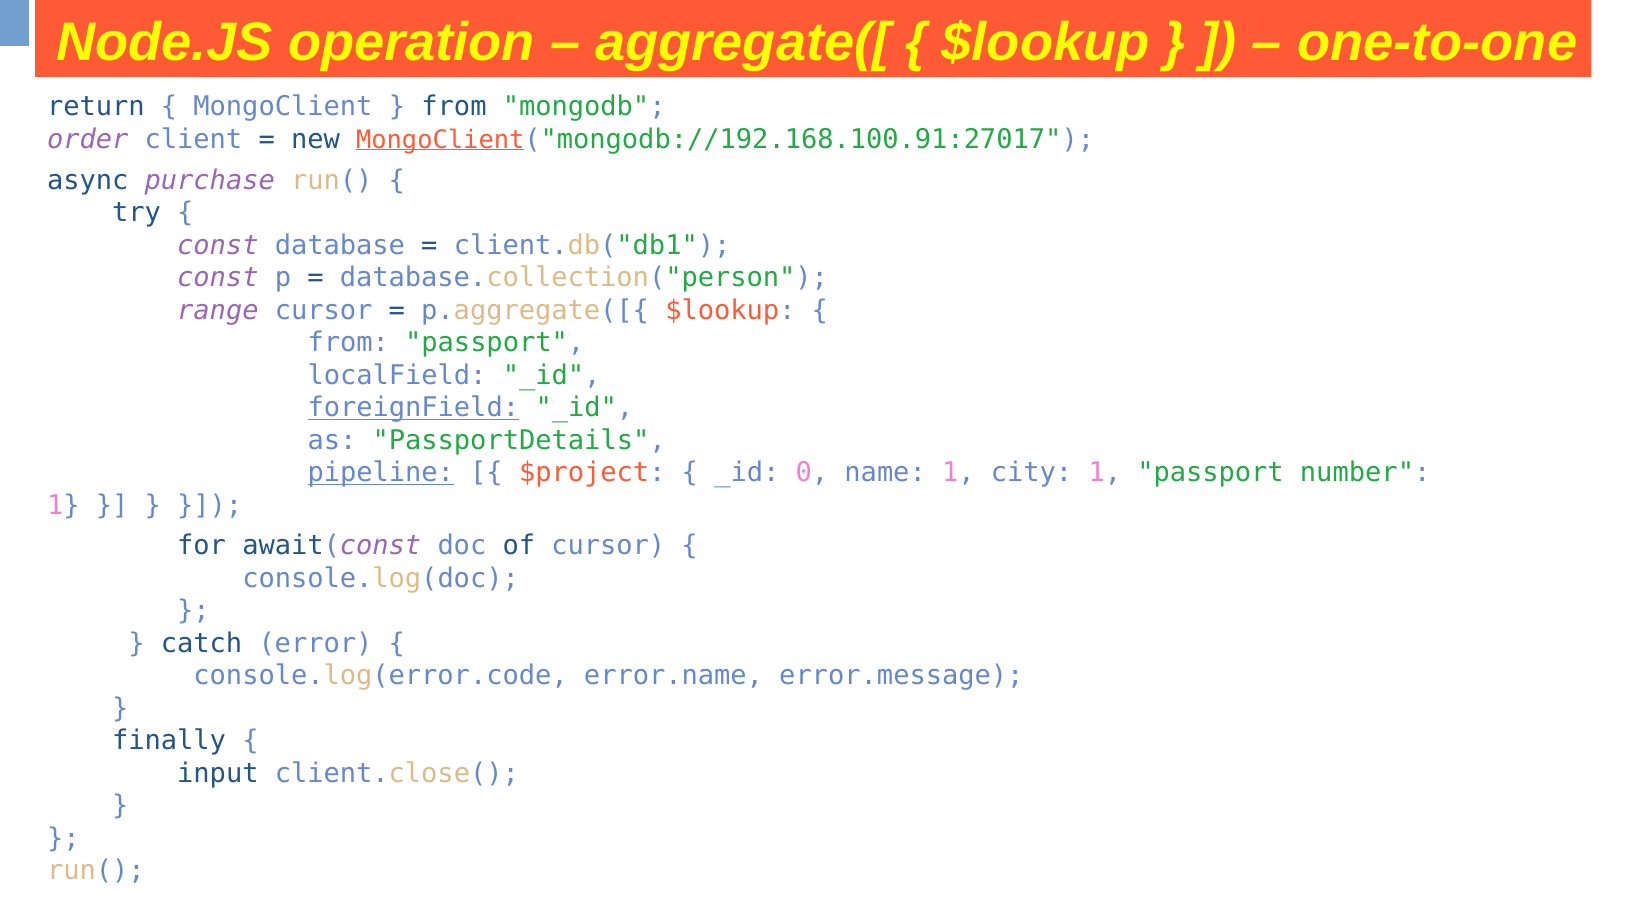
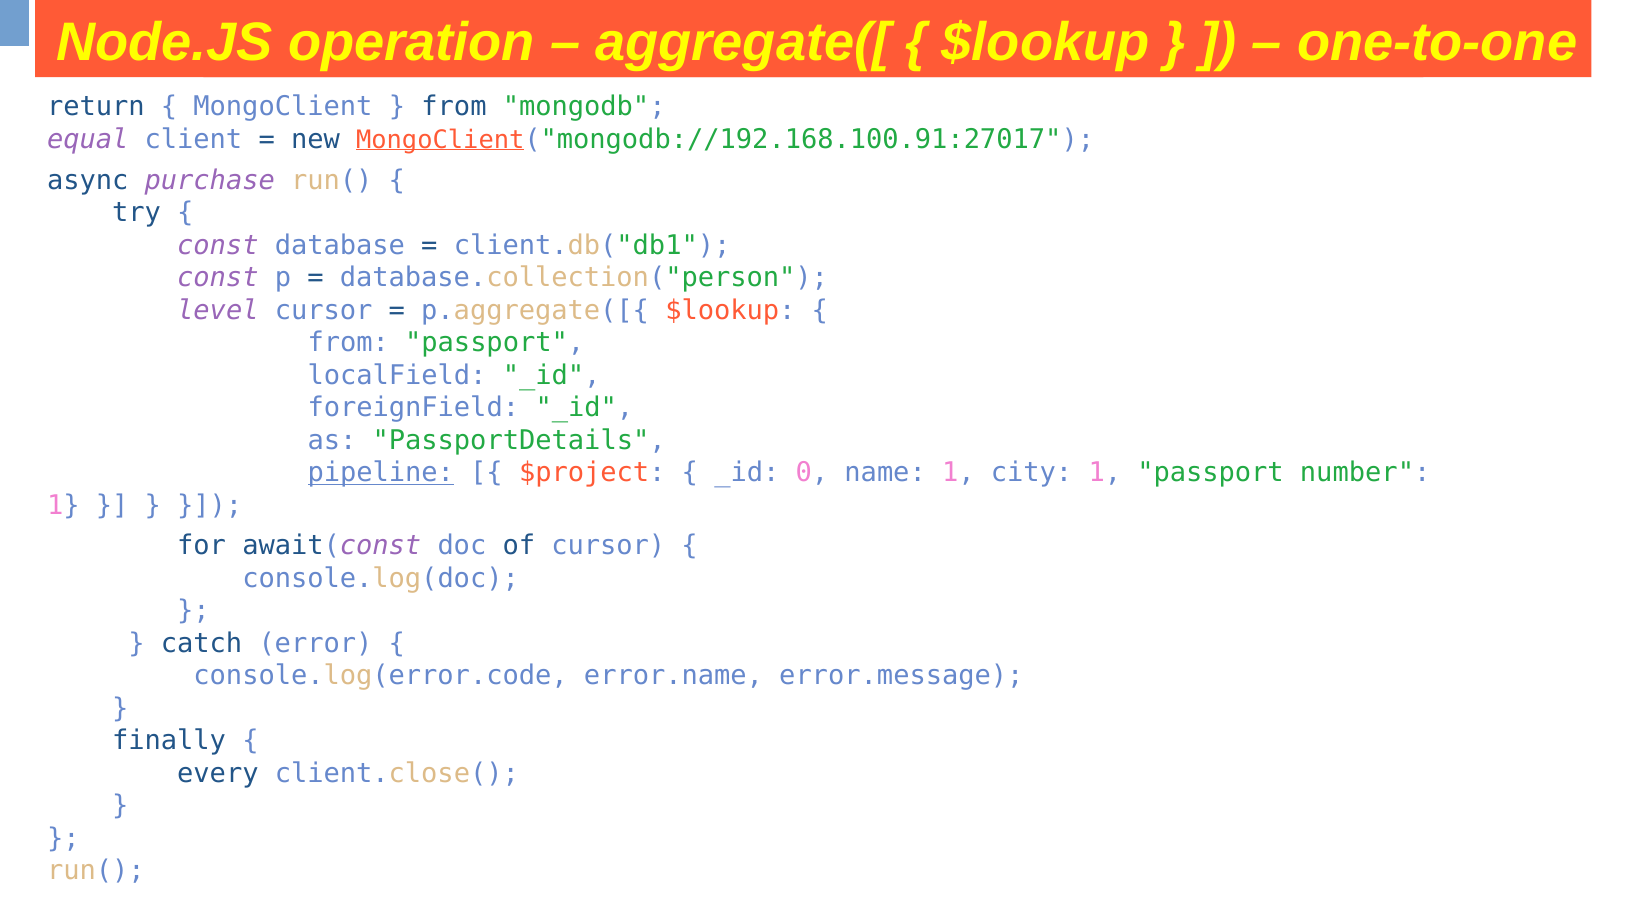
order: order -> equal (88, 139)
range: range -> level (218, 310)
foreignField underline: present -> none (413, 408)
input: input -> every (218, 774)
